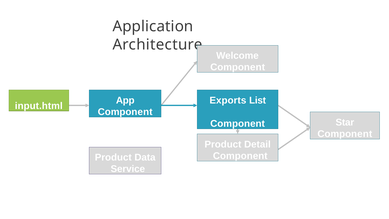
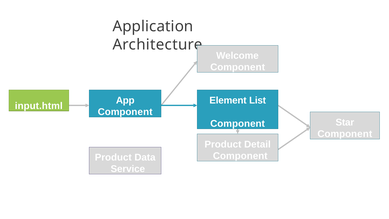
Exports: Exports -> Element (228, 100)
